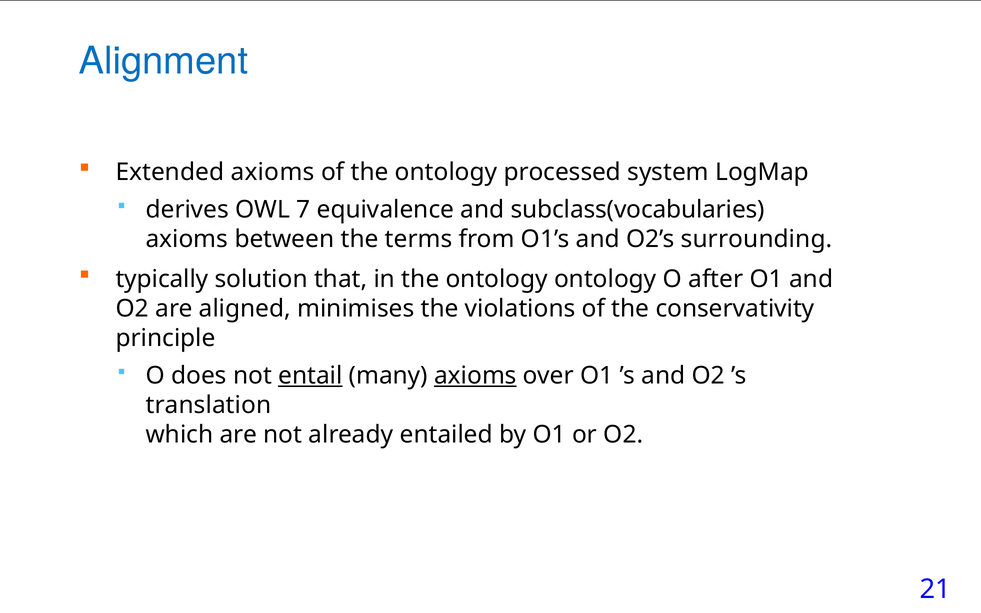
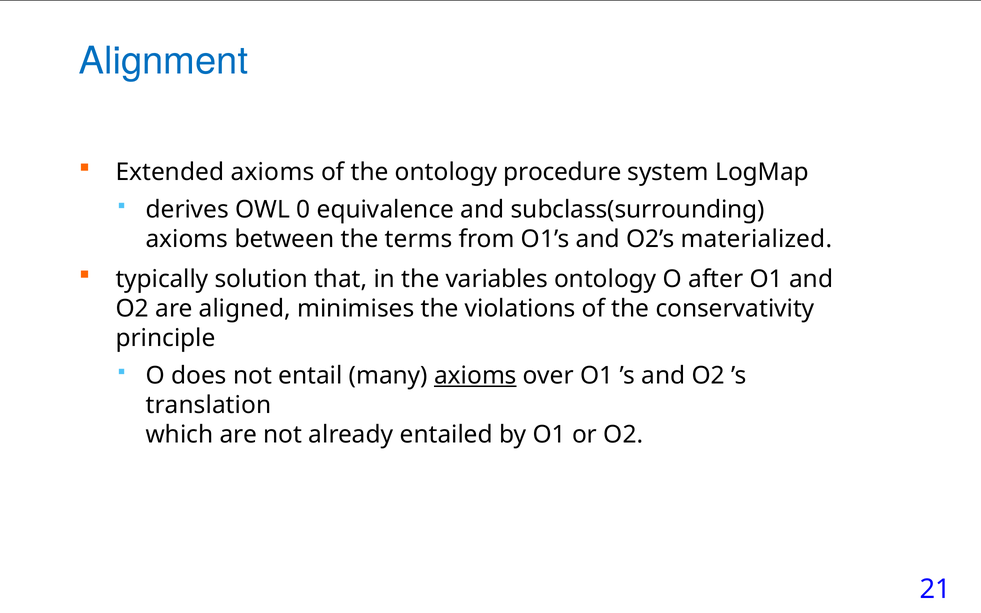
processed: processed -> procedure (562, 172)
7: 7 -> 0 (303, 210)
subclass(vocabularies: subclass(vocabularies -> subclass(surrounding (638, 210)
surrounding: surrounding -> materialized (757, 239)
in the ontology: ontology -> variables (497, 279)
entail underline: present -> none (310, 376)
